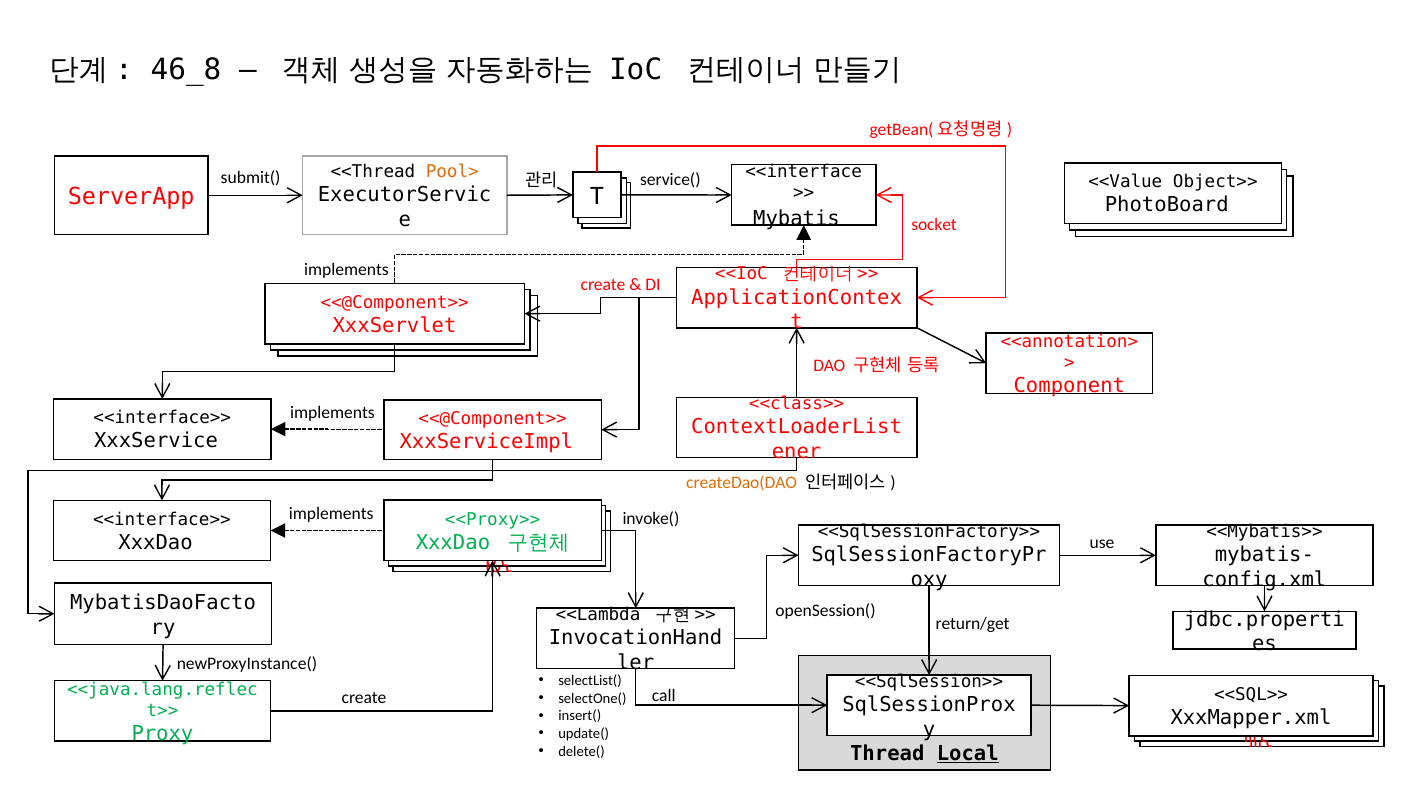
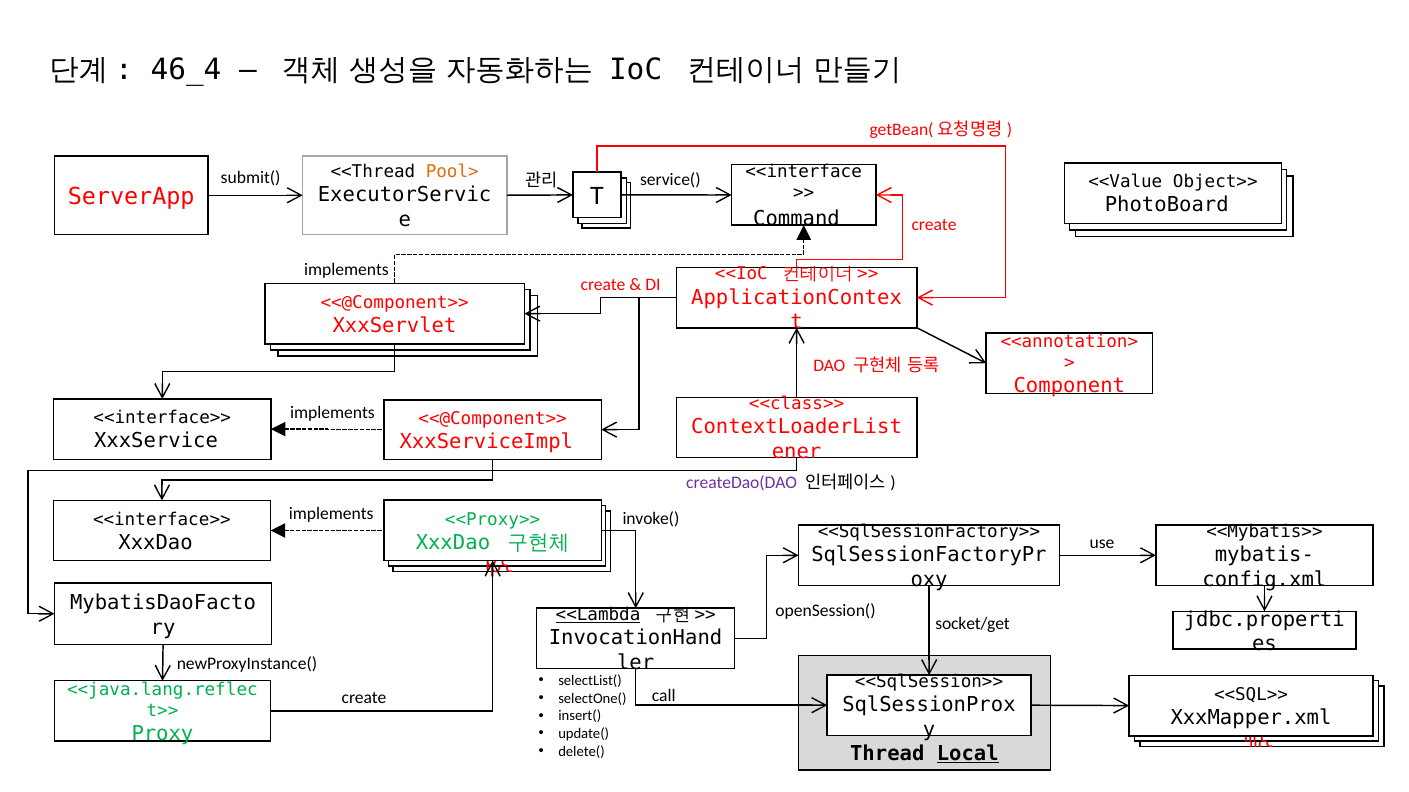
46_8: 46_8 -> 46_4 (186, 70)
Mybatis: Mybatis -> Command (797, 219)
socket: socket -> create (934, 225)
createDao(DAO colour: orange -> purple (742, 483)
<<Lambda underline: none -> present (598, 615)
return/get: return/get -> socket/get (973, 624)
